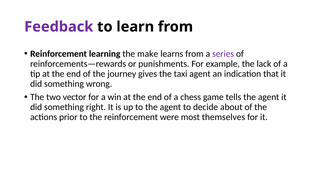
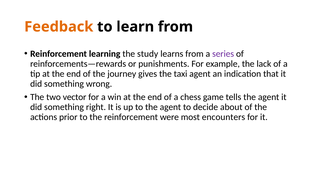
Feedback colour: purple -> orange (59, 27)
make: make -> study (148, 54)
themselves: themselves -> encounters (224, 117)
